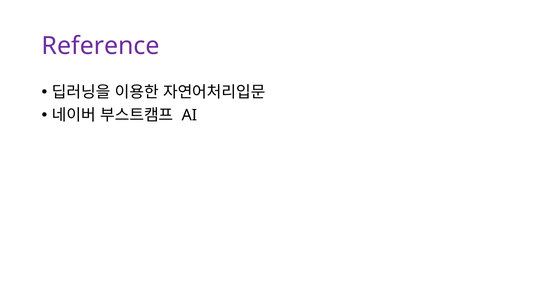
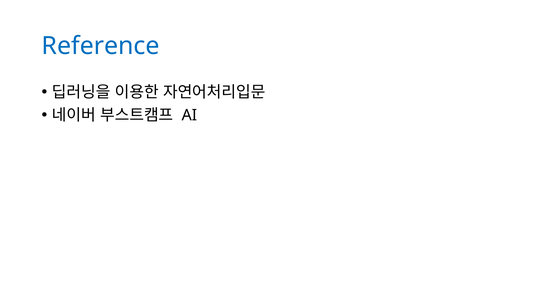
Reference colour: purple -> blue (101, 46)
